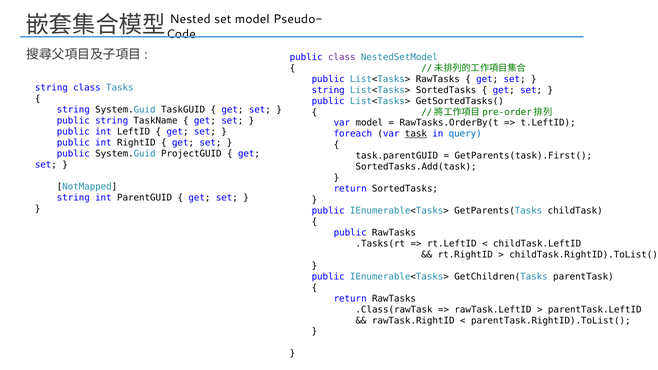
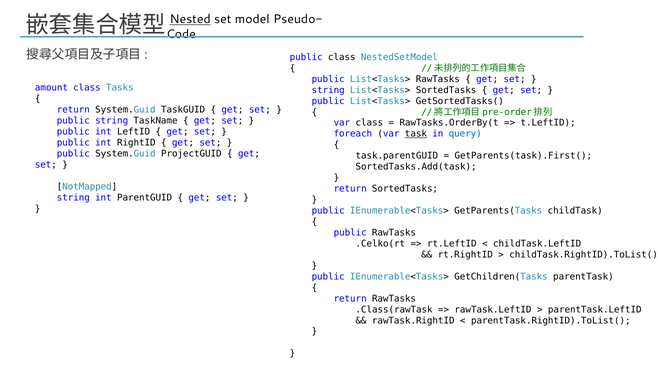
Nested underline: none -> present (190, 19)
class colour: purple -> black (342, 57)
string: string -> amount (51, 88)
string: string -> return (73, 110)
var model: model -> class (369, 123)
.Tasks(rt: .Tasks(rt -> .Celko(rt (380, 244)
